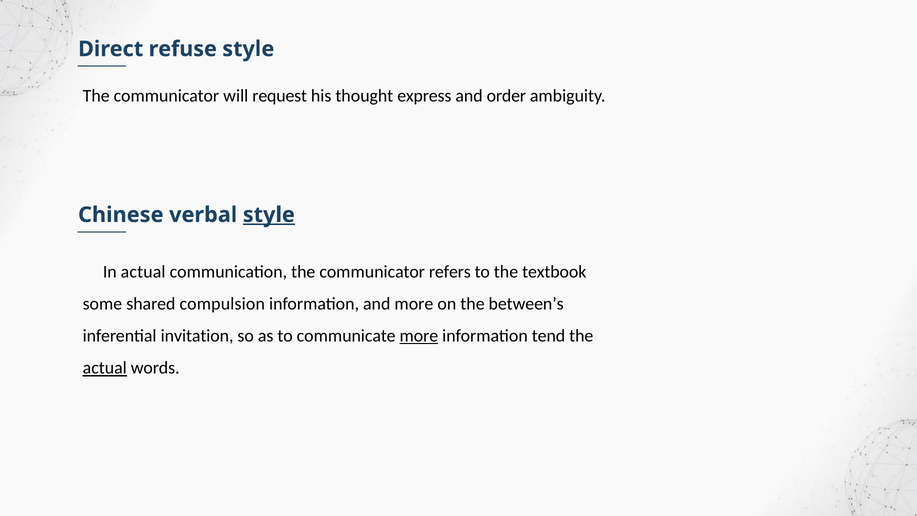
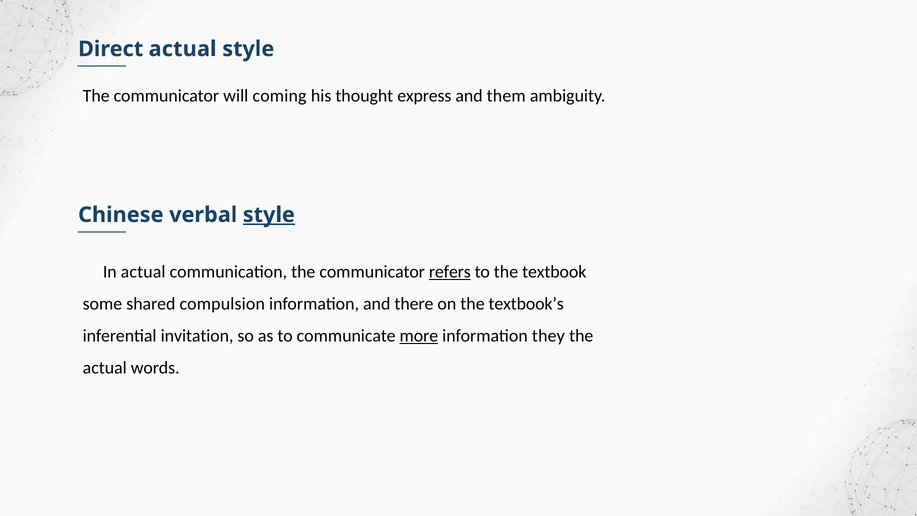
Direct refuse: refuse -> actual (183, 49)
request: request -> coming (280, 96)
order: order -> them (506, 96)
refers underline: none -> present (450, 272)
and more: more -> there (414, 304)
between’s: between’s -> textbook’s (526, 304)
tend: tend -> they (548, 336)
actual underline: present -> none (105, 368)
